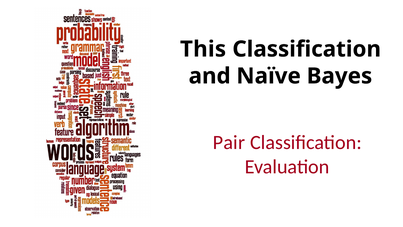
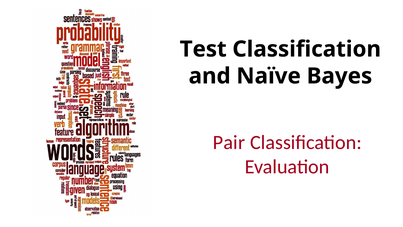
This: This -> Test (203, 49)
